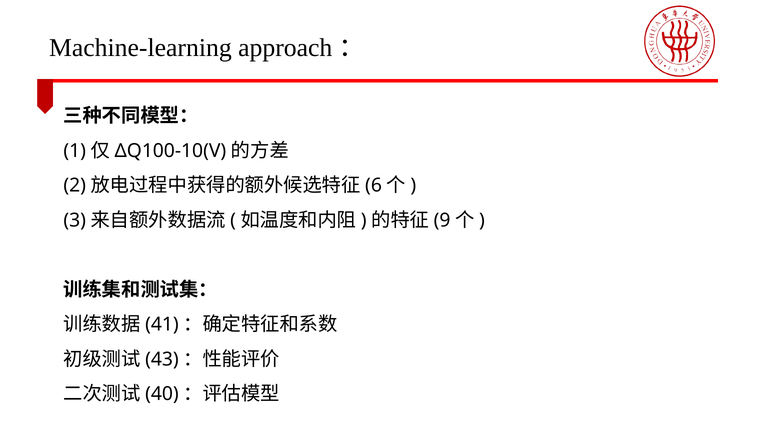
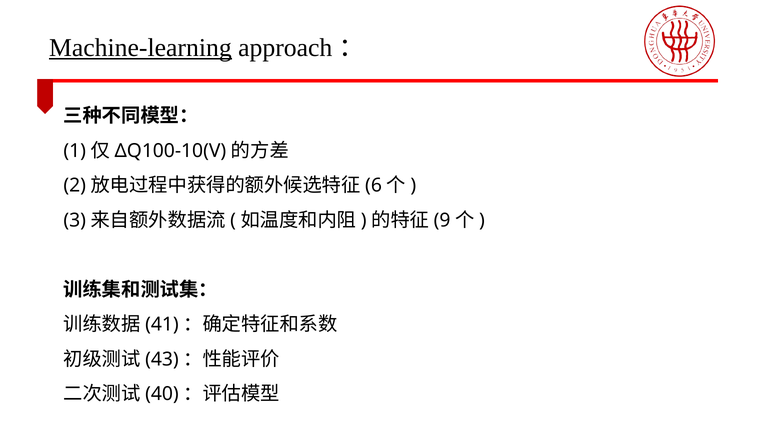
Machine-learning underline: none -> present (140, 48)
